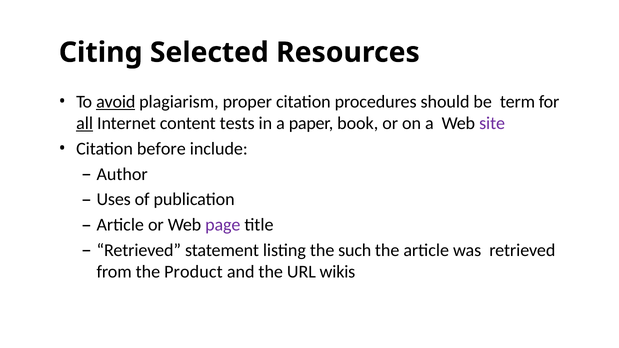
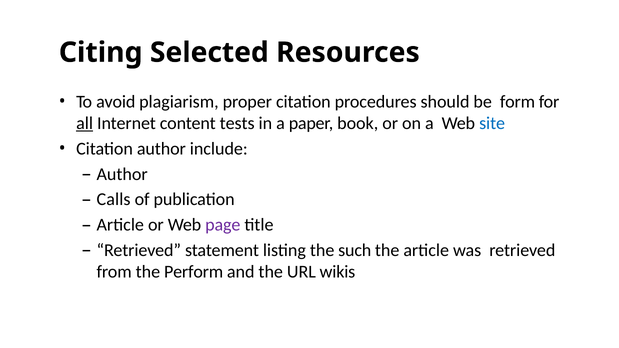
avoid underline: present -> none (116, 102)
term: term -> form (517, 102)
site colour: purple -> blue (492, 123)
Citation before: before -> author (161, 149)
Uses: Uses -> Calls (114, 200)
Product: Product -> Perform (194, 272)
